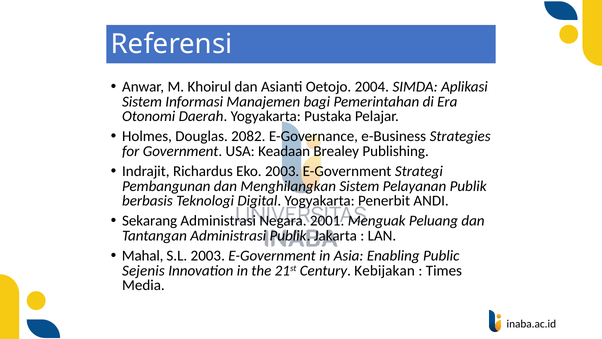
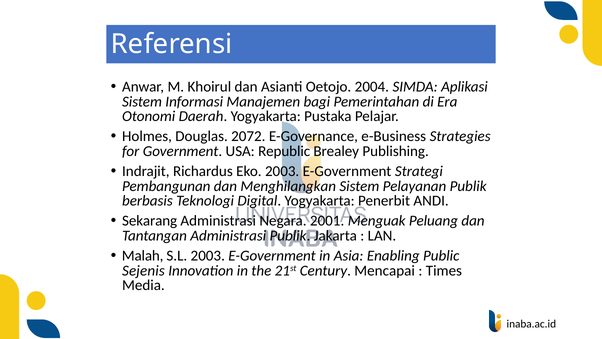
2082: 2082 -> 2072 (248, 136)
Keadaan: Keadaan -> Republic (284, 151)
Mahal: Mahal -> Malah (143, 256)
Kebijakan: Kebijakan -> Mencapai (385, 270)
